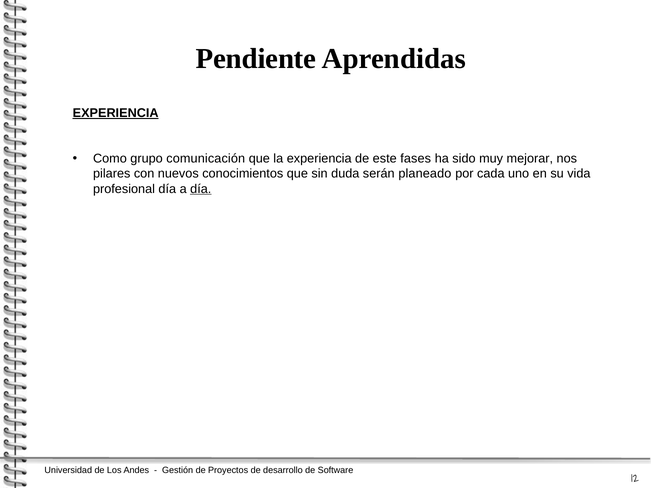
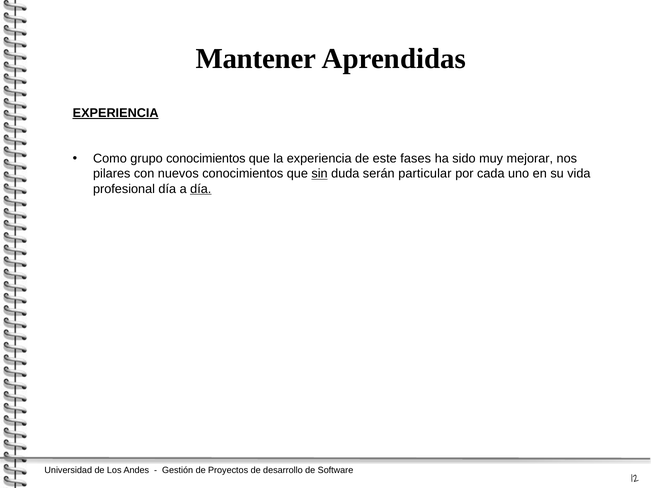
Pendiente: Pendiente -> Mantener (256, 59)
grupo comunicación: comunicación -> conocimientos (206, 159)
sin underline: none -> present (320, 174)
planeado: planeado -> particular (425, 174)
